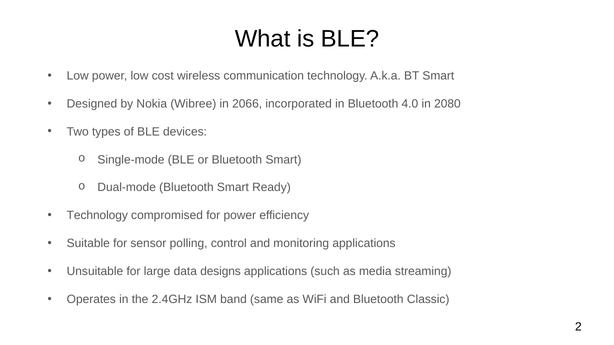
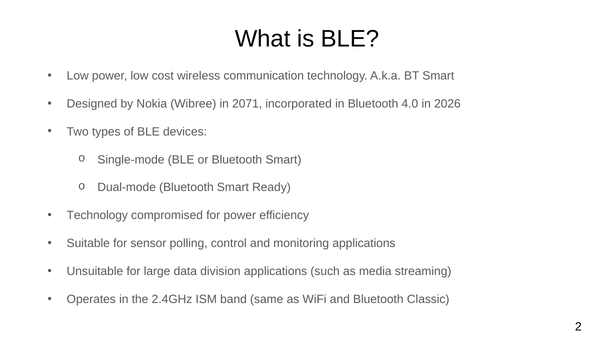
2066: 2066 -> 2071 (247, 104)
2080: 2080 -> 2026 (447, 104)
designs: designs -> division (220, 272)
